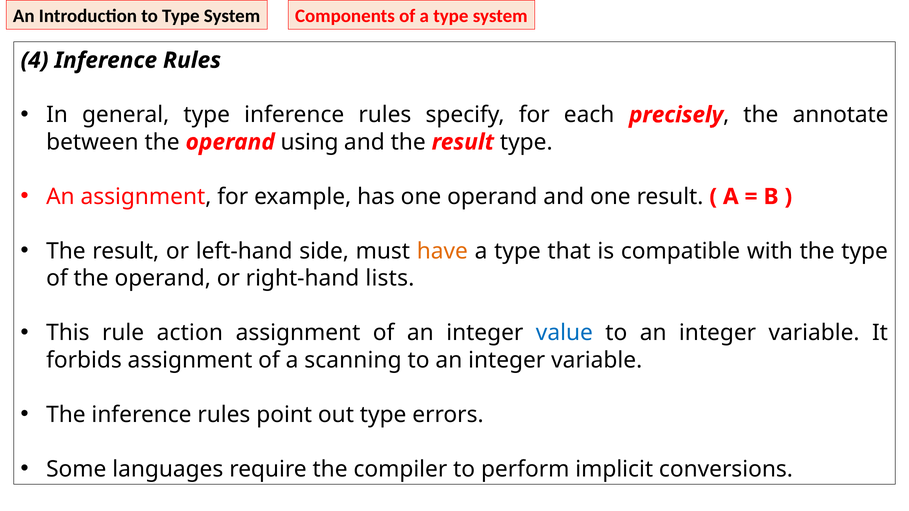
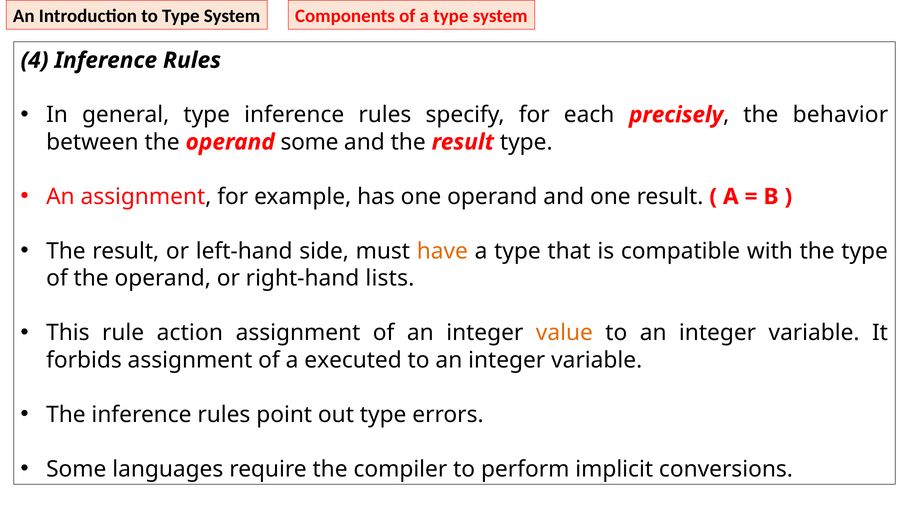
annotate: annotate -> behavior (840, 115)
operand using: using -> some (310, 142)
value colour: blue -> orange (564, 333)
scanning: scanning -> executed (353, 360)
